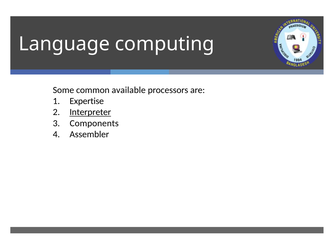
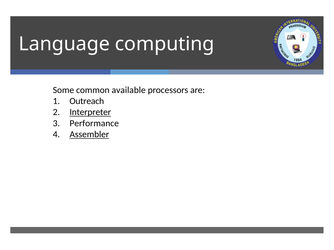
Expertise: Expertise -> Outreach (87, 101)
Components: Components -> Performance (94, 124)
Assembler underline: none -> present (89, 135)
